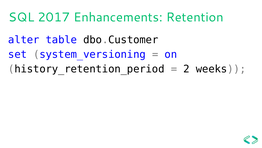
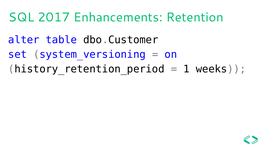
2: 2 -> 1 (187, 69)
